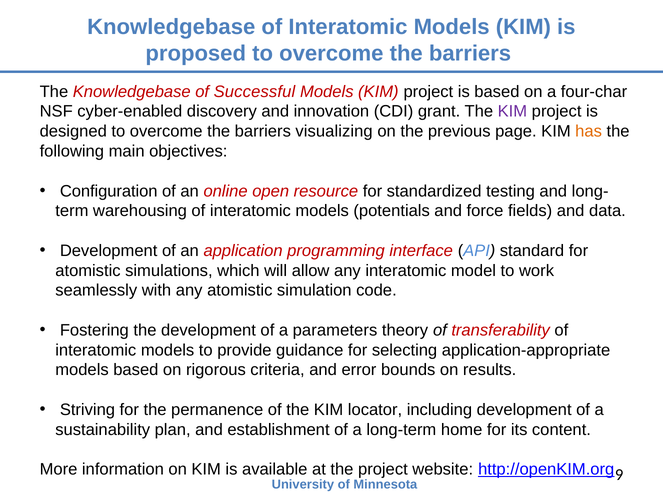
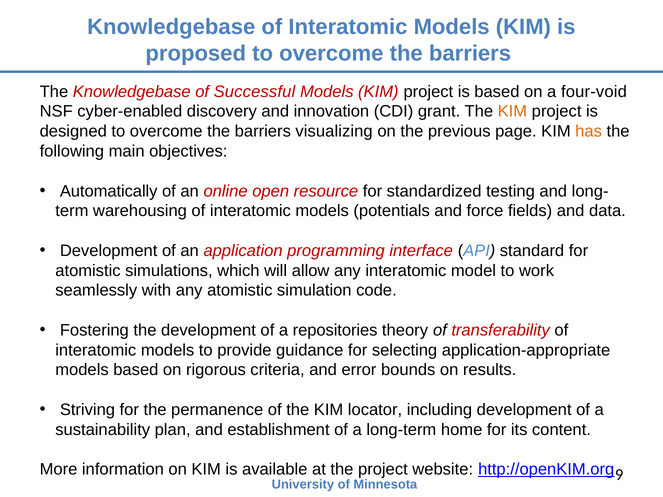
four-char: four-char -> four-void (594, 92)
KIM colour: purple -> orange (512, 112)
Configuration: Configuration -> Automatically (109, 191)
parameters: parameters -> repositories (335, 330)
